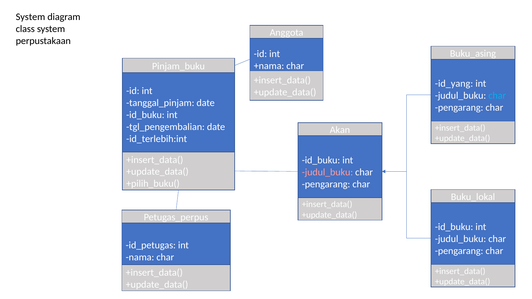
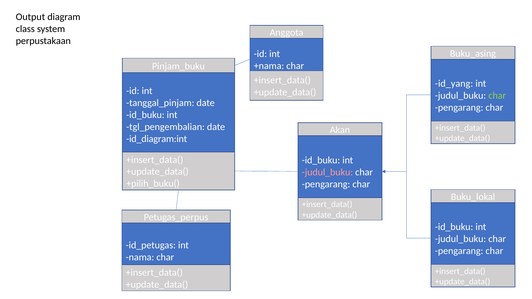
System: System -> Output (30, 17)
char colour: light blue -> light green (497, 96)
id_terlebih:int: id_terlebih:int -> id_diagram:int (157, 139)
